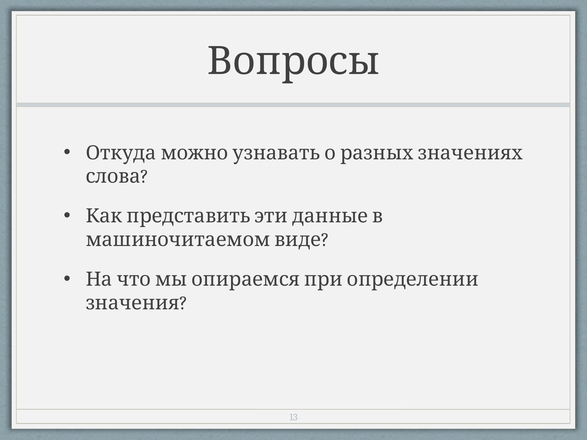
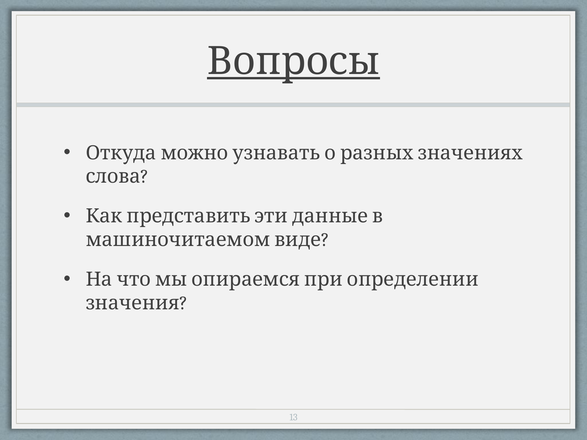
Вопросы underline: none -> present (294, 61)
